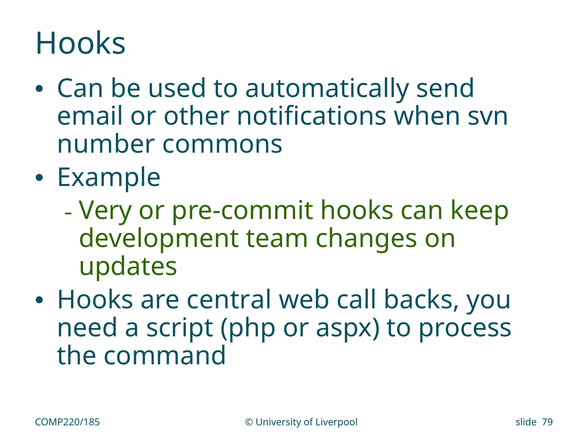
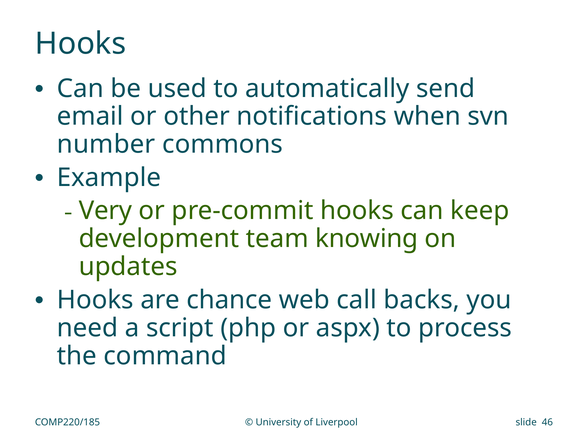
changes: changes -> knowing (367, 239)
central: central -> chance (229, 300)
79: 79 -> 46 (547, 422)
